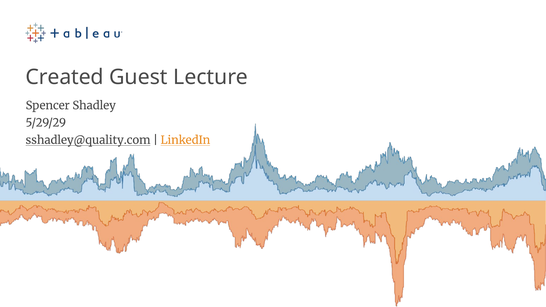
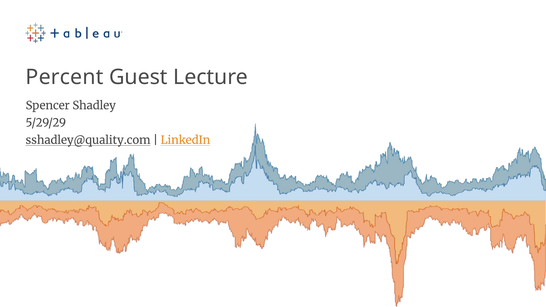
Created: Created -> Percent (65, 77)
